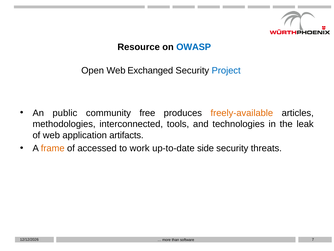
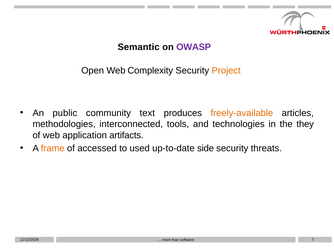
Resource: Resource -> Semantic (139, 47)
OWASP colour: blue -> purple (194, 47)
Exchanged: Exchanged -> Complexity (150, 71)
Project colour: blue -> orange (226, 71)
free: free -> text (147, 113)
leak: leak -> they (305, 124)
work: work -> used (140, 148)
